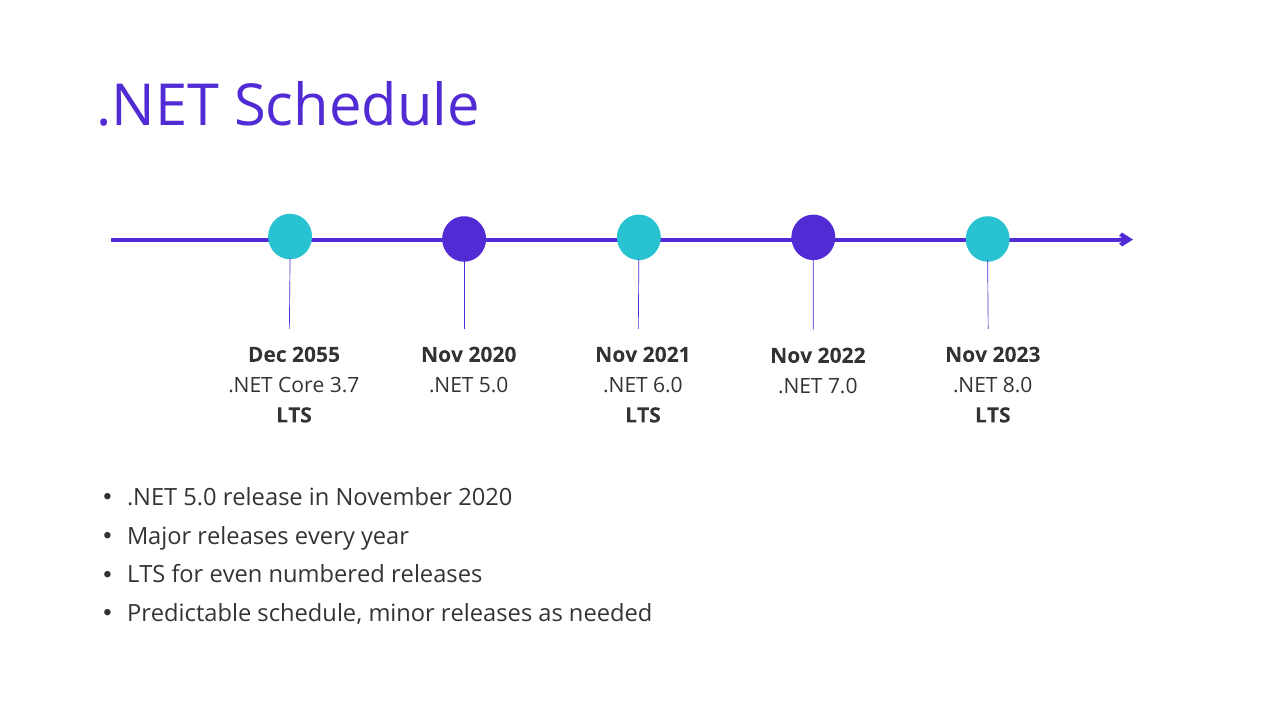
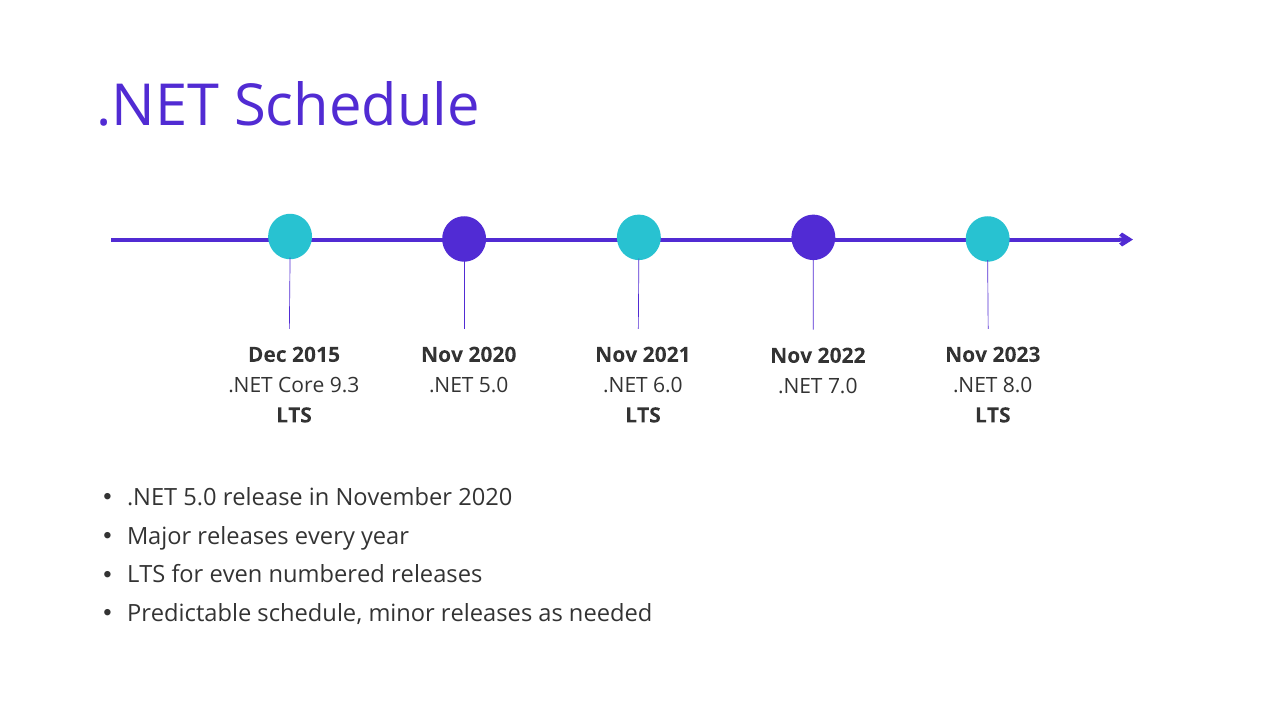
2055: 2055 -> 2015 (316, 355)
3.7: 3.7 -> 9.3 (345, 385)
